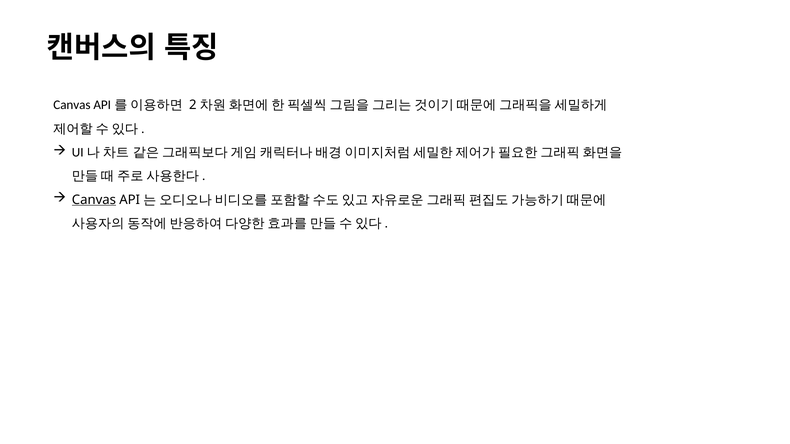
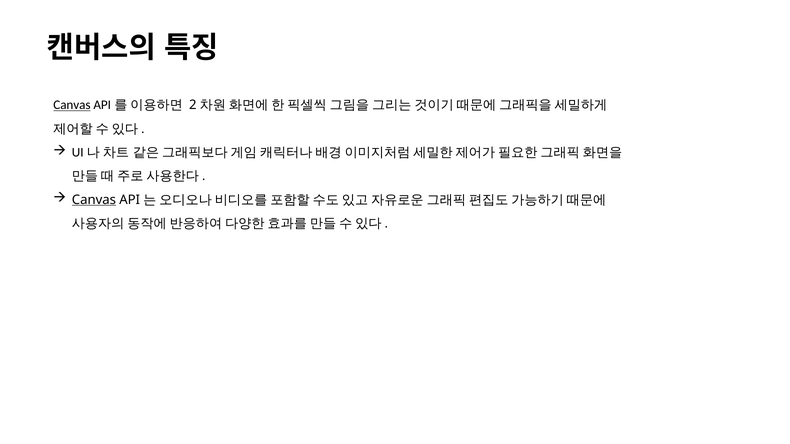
Canvas underline: none -> present (72, 105)
